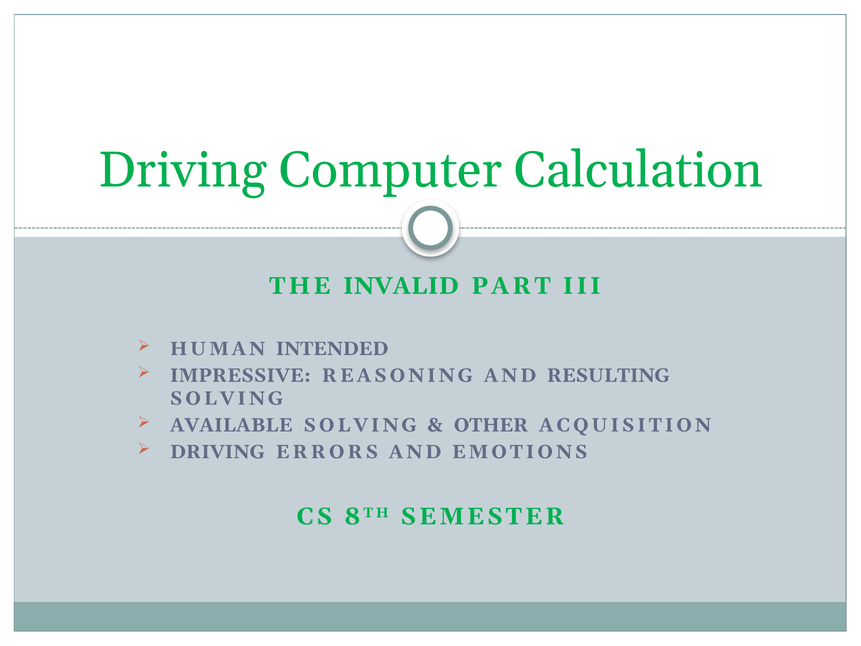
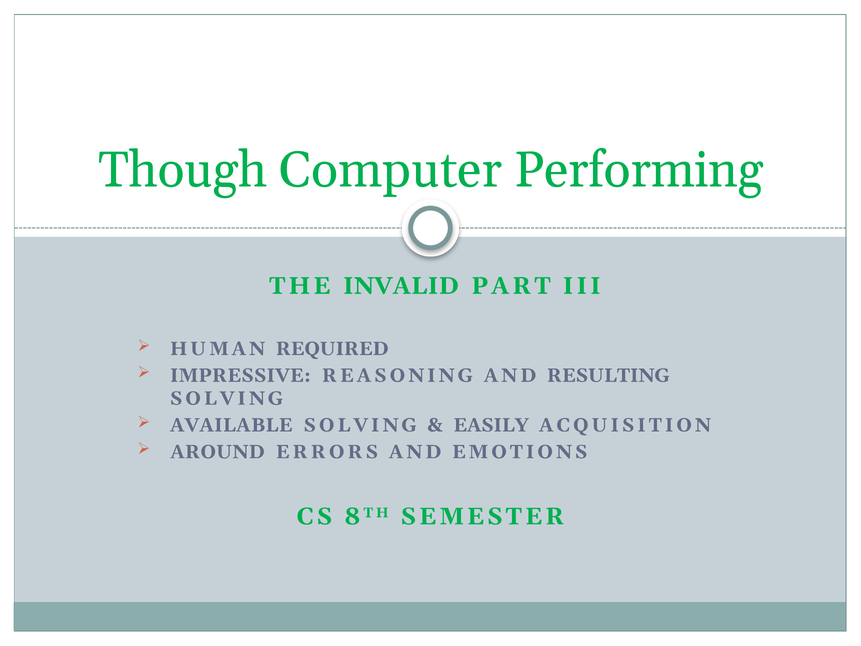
Driving: Driving -> Though (183, 170)
Calculation: Calculation -> Performing (639, 170)
INTENDED: INTENDED -> REQUIRED (332, 349)
OTHER: OTHER -> EASILY (491, 425)
DRIVING: DRIVING -> AROUND (217, 452)
